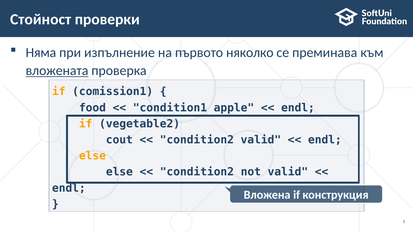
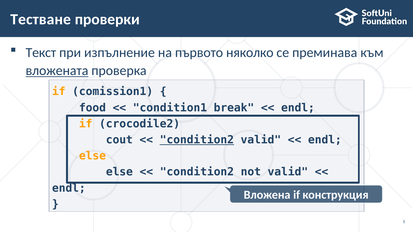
Стойност: Стойност -> Тестване (41, 19)
Няма: Няма -> Текст (41, 53)
apple: apple -> break (234, 108)
vegetable2: vegetable2 -> crocodile2 (140, 124)
condition2 underline: none -> present (197, 140)
